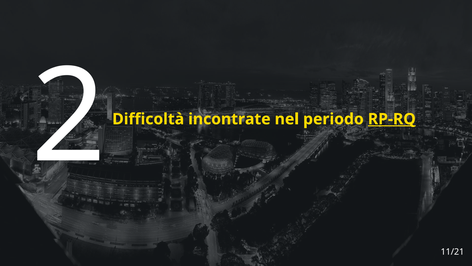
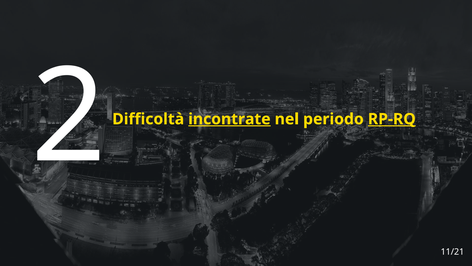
incontrate underline: none -> present (229, 119)
